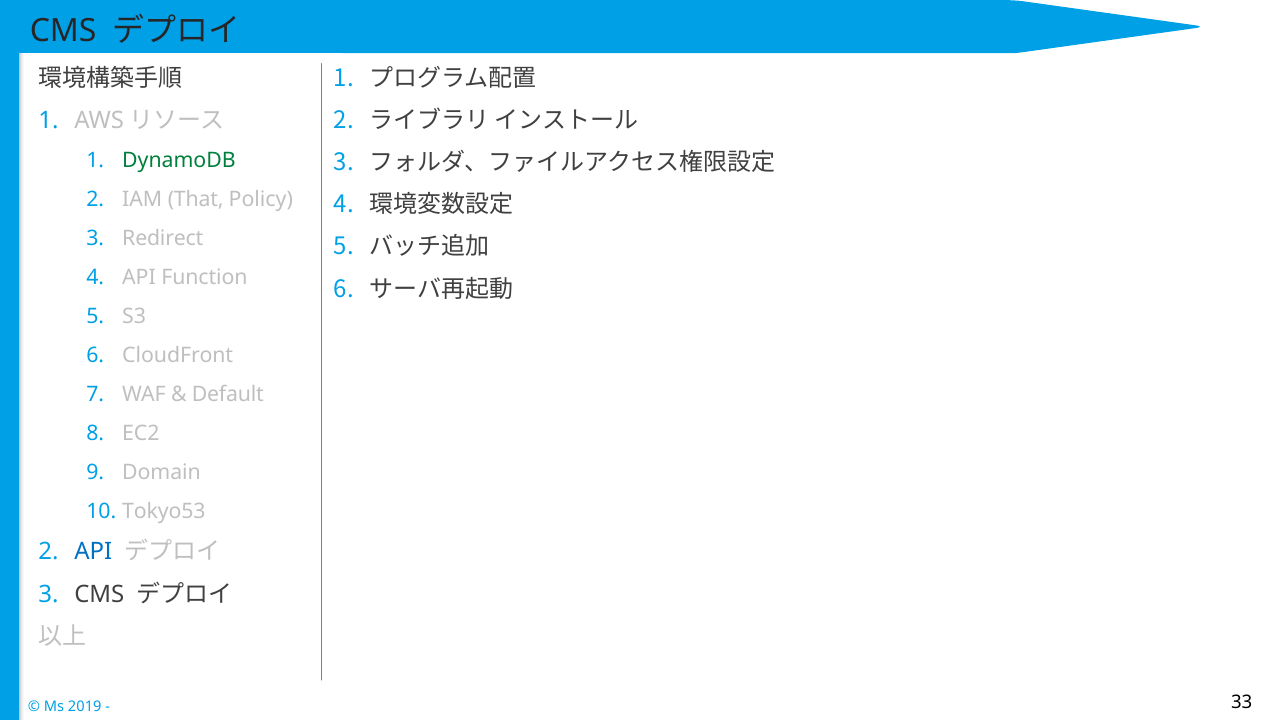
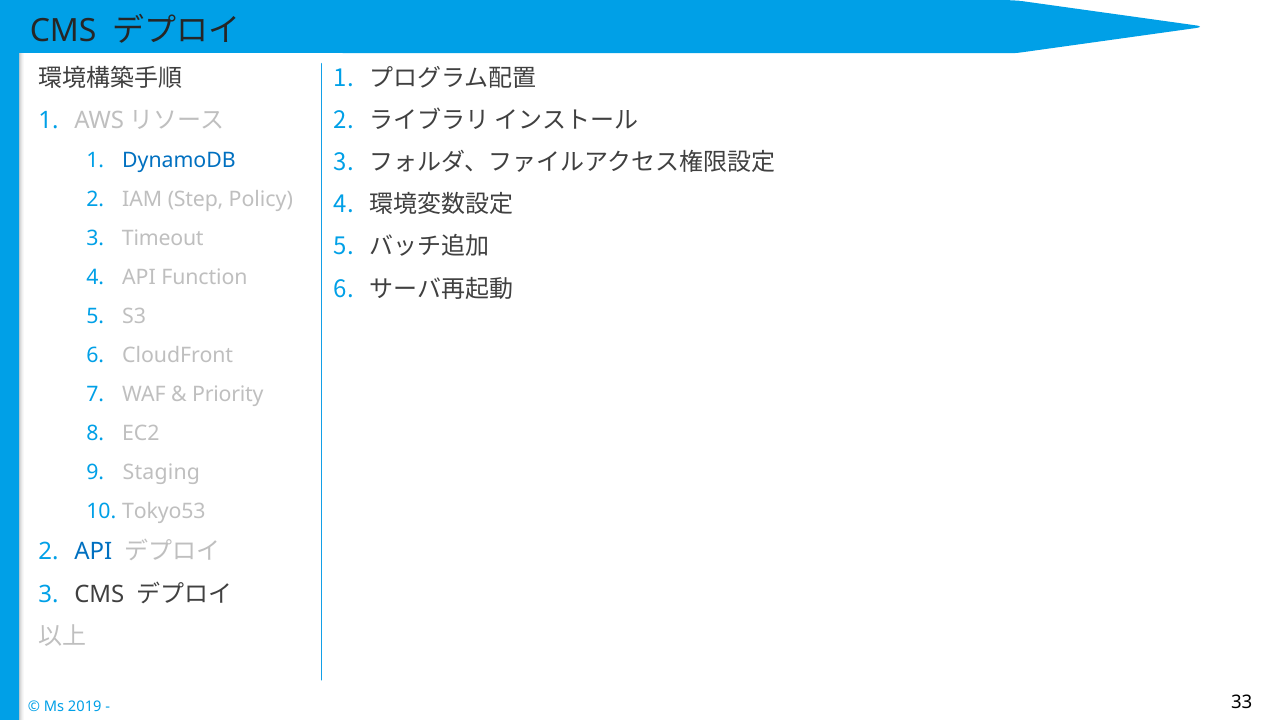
DynamoDB colour: green -> blue (179, 161)
That: That -> Step (196, 200)
Redirect: Redirect -> Timeout (163, 239)
Default: Default -> Priority (228, 394)
Domain: Domain -> Staging (161, 472)
